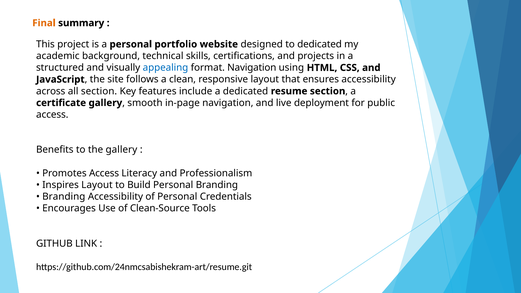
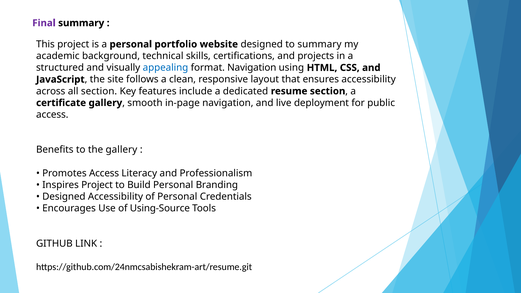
Final colour: orange -> purple (44, 23)
to dedicated: dedicated -> summary (319, 44)
Inspires Layout: Layout -> Project (97, 185)
Branding: Branding -> Designed (64, 197)
Clean-Source: Clean-Source -> Using-Source (160, 208)
